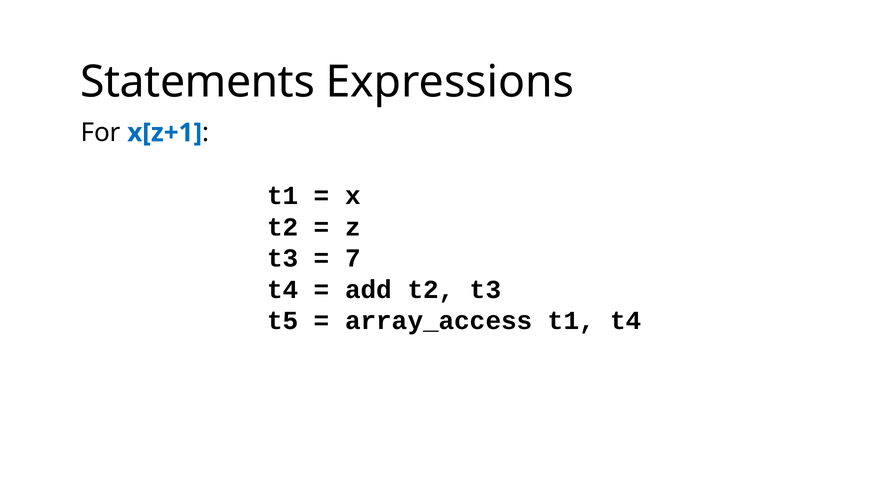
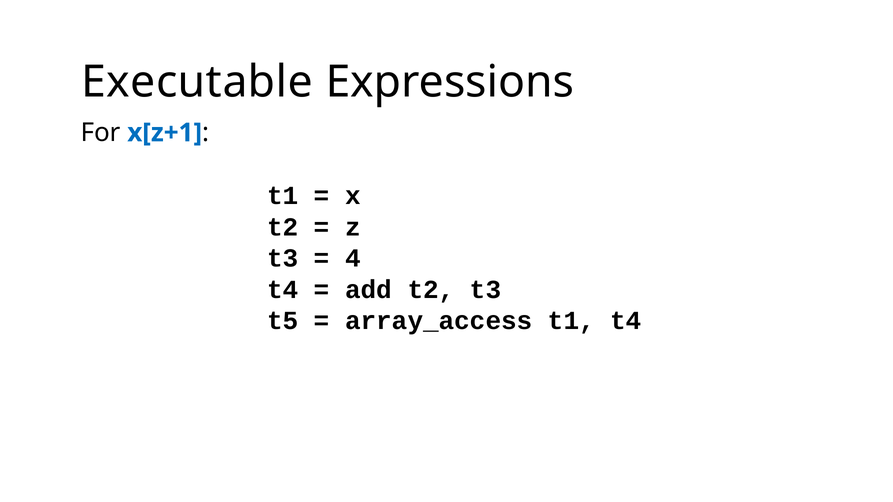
Statements: Statements -> Executable (197, 82)
7: 7 -> 4 (353, 258)
